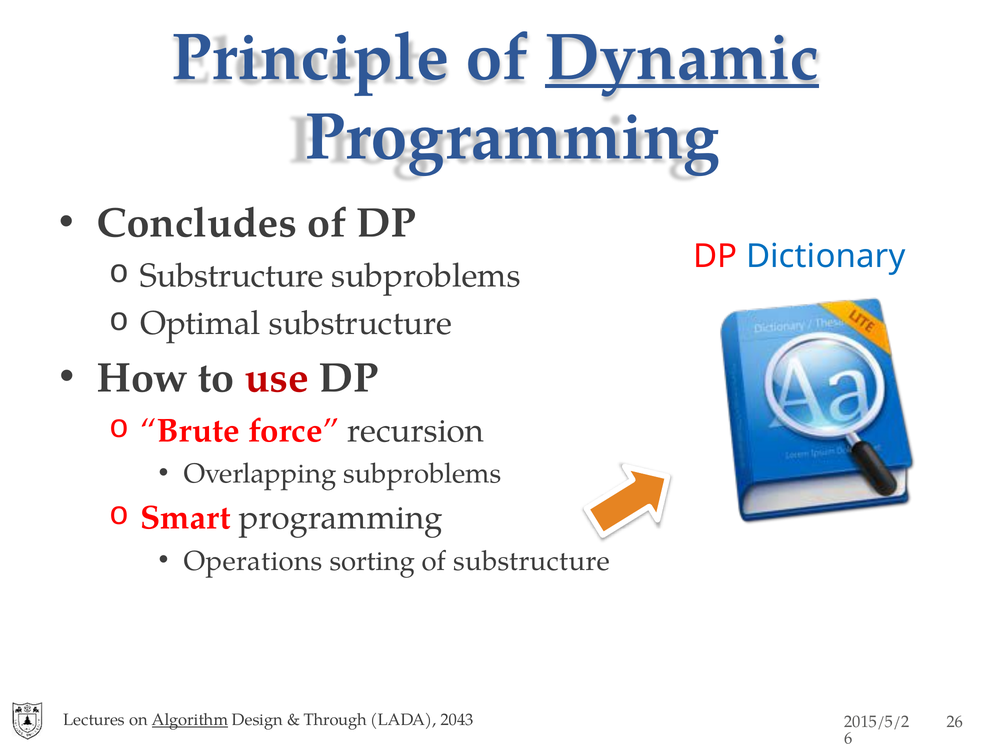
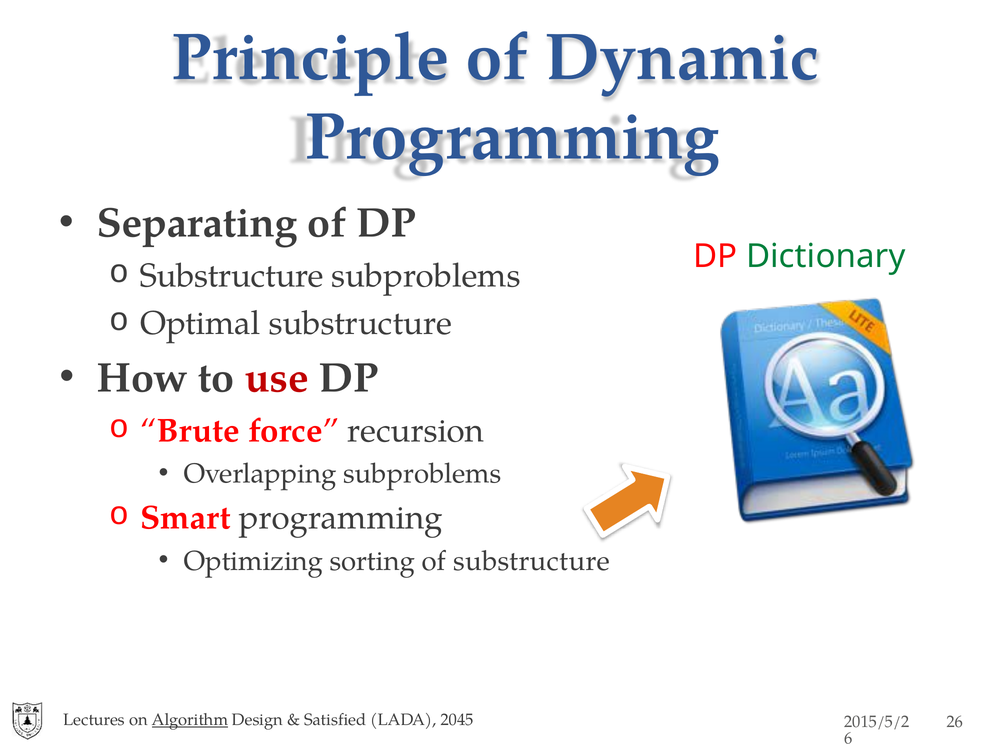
Dynamic underline: present -> none (682, 57)
Concludes: Concludes -> Separating (197, 223)
Dictionary colour: blue -> green (826, 256)
Operations: Operations -> Optimizing (253, 561)
Through: Through -> Satisfied (335, 720)
2043: 2043 -> 2045 (457, 720)
